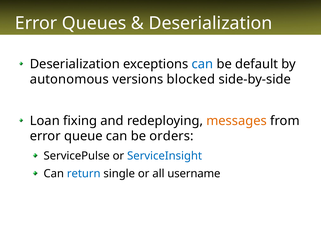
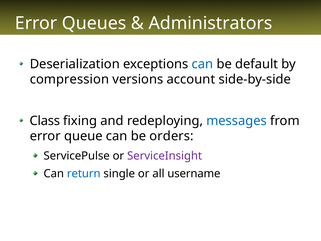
Deserialization: Deserialization -> Administrators (211, 23)
autonomous: autonomous -> compression (69, 79)
blocked: blocked -> account (191, 79)
Loan: Loan -> Class (45, 121)
messages colour: orange -> blue (237, 121)
ServiceInsight colour: blue -> purple (165, 156)
